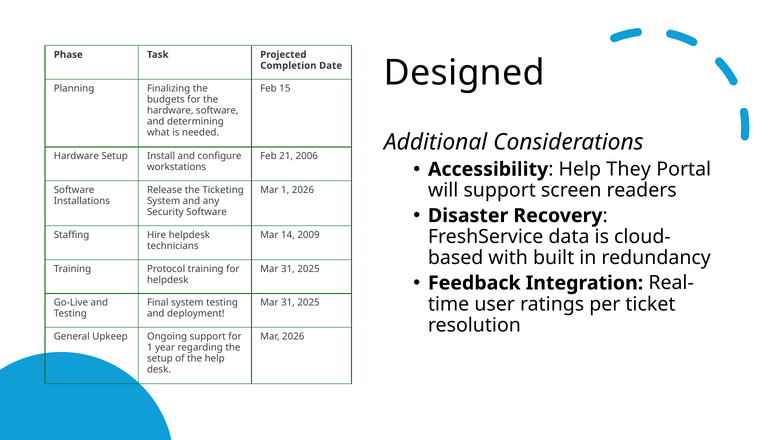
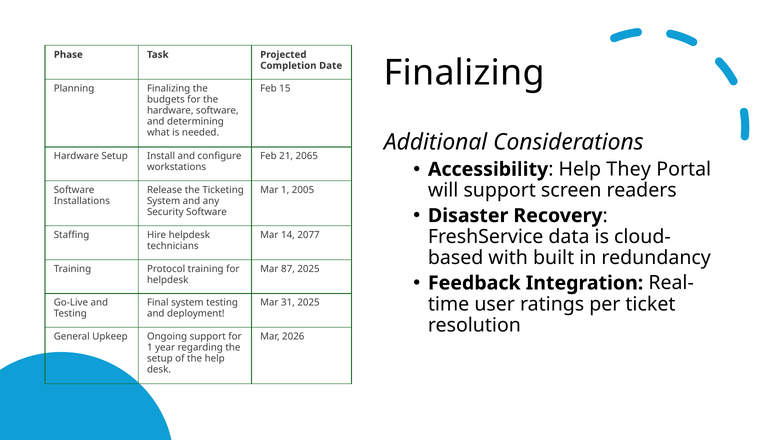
Designed: Designed -> Finalizing (464, 73)
2006: 2006 -> 2065 (307, 156)
1 2026: 2026 -> 2005 (303, 190)
2009: 2009 -> 2077 (309, 235)
31: 31 -> 87 (288, 269)
